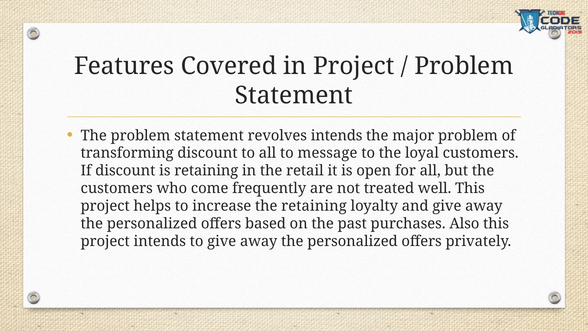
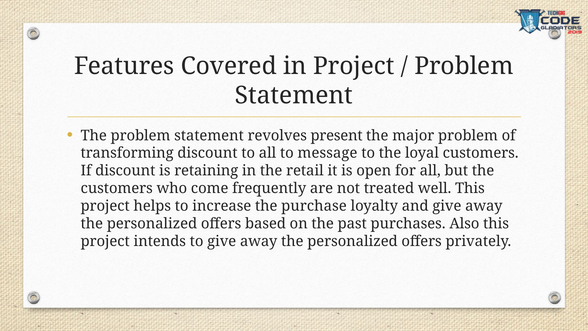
revolves intends: intends -> present (337, 135)
the retaining: retaining -> purchase (314, 206)
